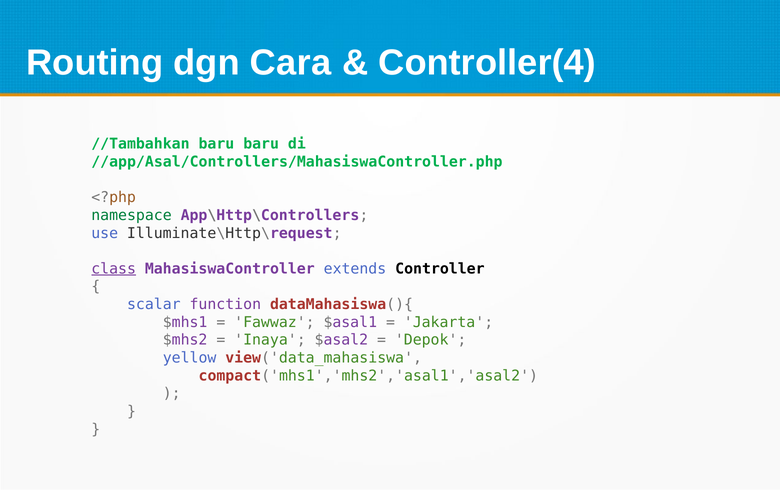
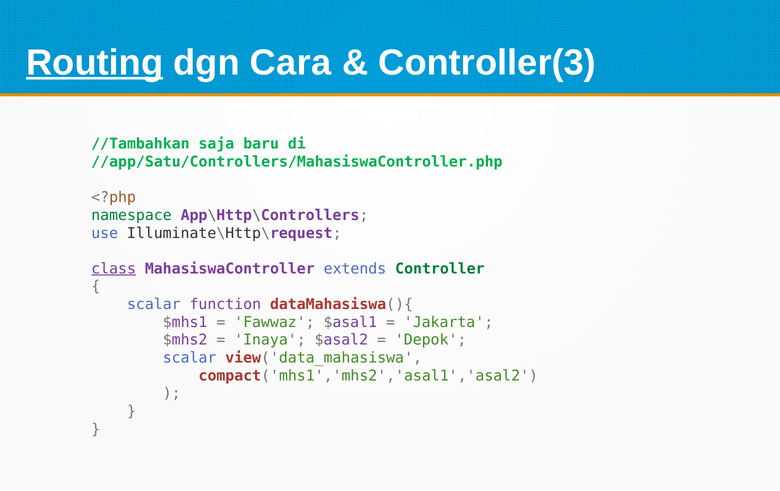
Routing underline: none -> present (95, 63)
Controller(4: Controller(4 -> Controller(3 (487, 63)
//Tambahkan baru: baru -> saja (216, 144)
//app/Asal/Controllers/MahasiswaController.php: //app/Asal/Controllers/MahasiswaController.php -> //app/Satu/Controllers/MahasiswaController.php (297, 162)
Controller colour: black -> green (440, 269)
yellow: yellow -> scalar (190, 358)
